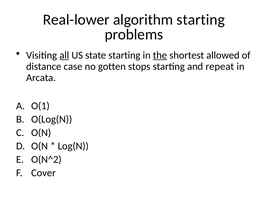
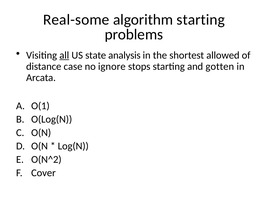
Real-lower: Real-lower -> Real-some (76, 20)
state starting: starting -> analysis (124, 55)
the underline: present -> none (160, 55)
gotten: gotten -> ignore (112, 66)
repeat: repeat -> gotten (220, 66)
